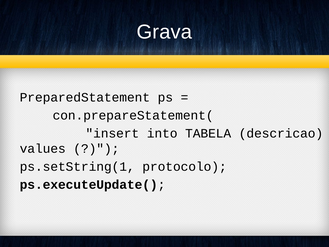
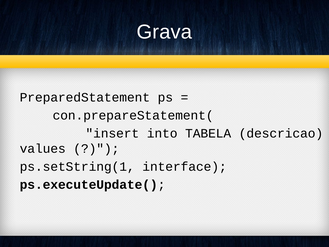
protocolo: protocolo -> interface (185, 166)
